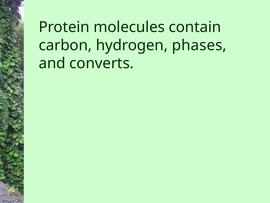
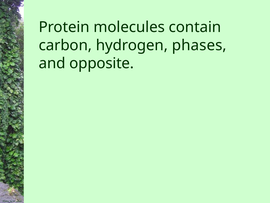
converts: converts -> opposite (102, 63)
